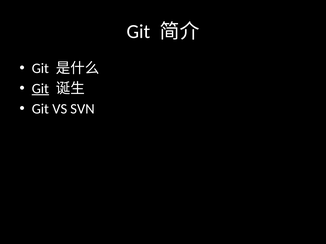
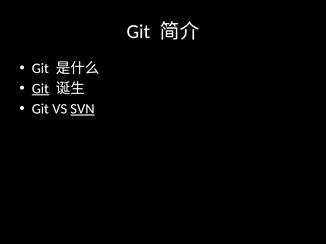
SVN underline: none -> present (83, 109)
